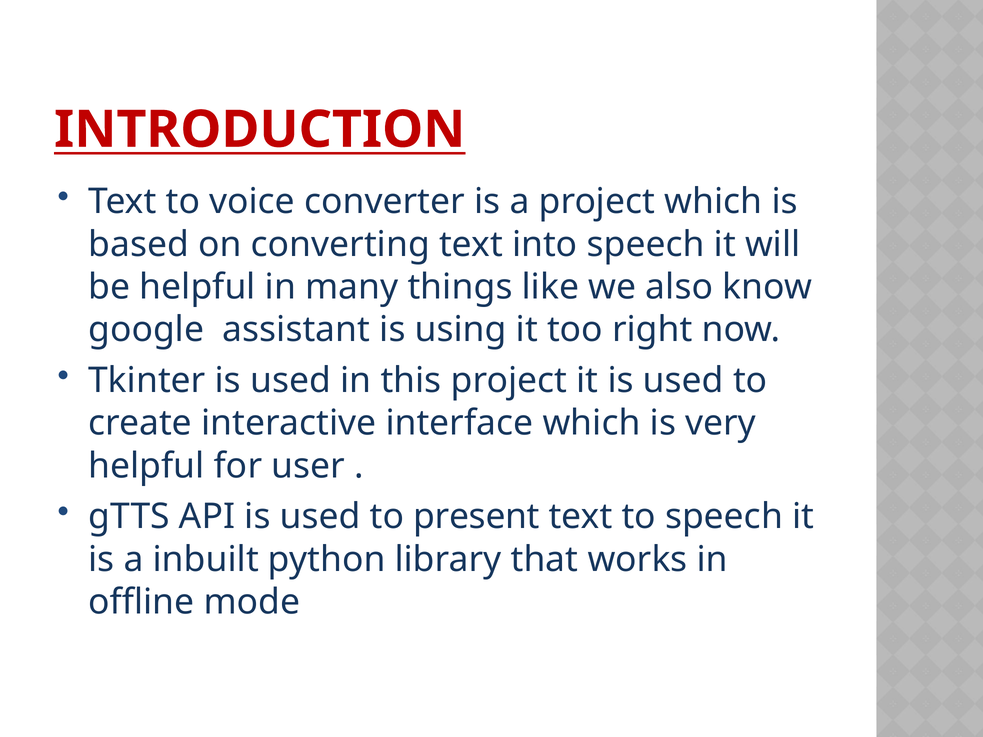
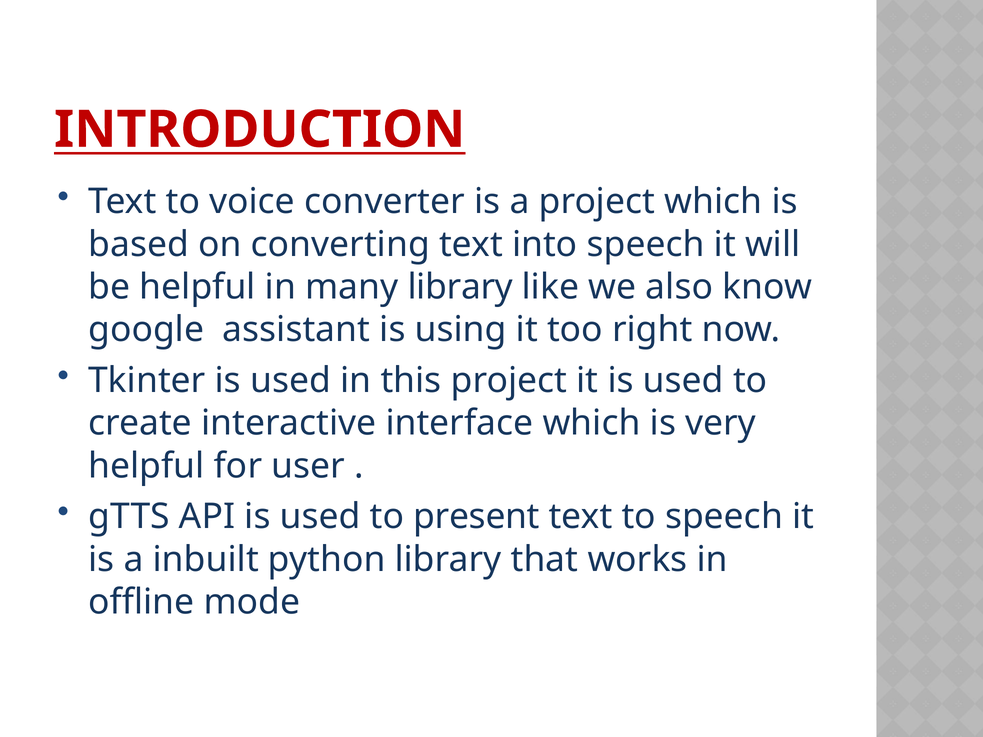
many things: things -> library (460, 287)
